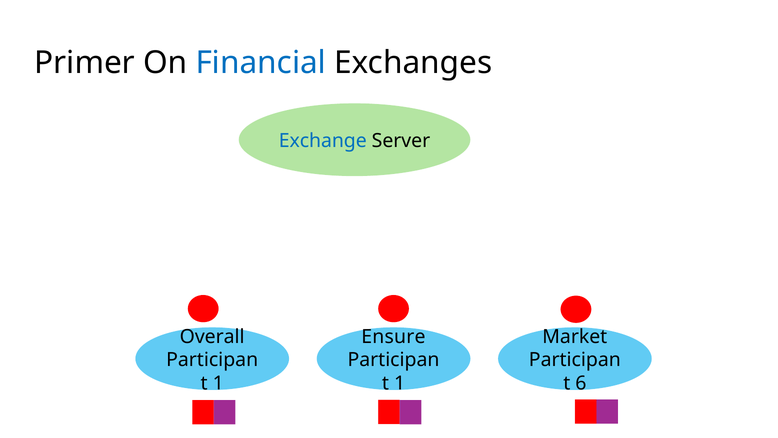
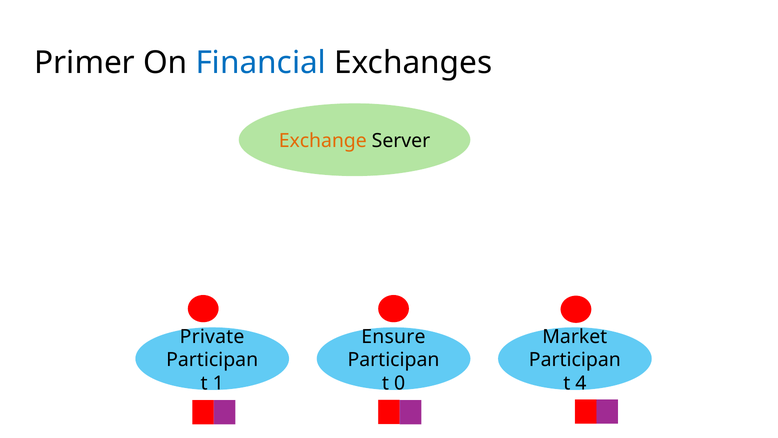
Exchange colour: blue -> orange (323, 141)
Overall: Overall -> Private (212, 336)
1: 1 -> 0 (400, 383)
6: 6 -> 4 (581, 383)
